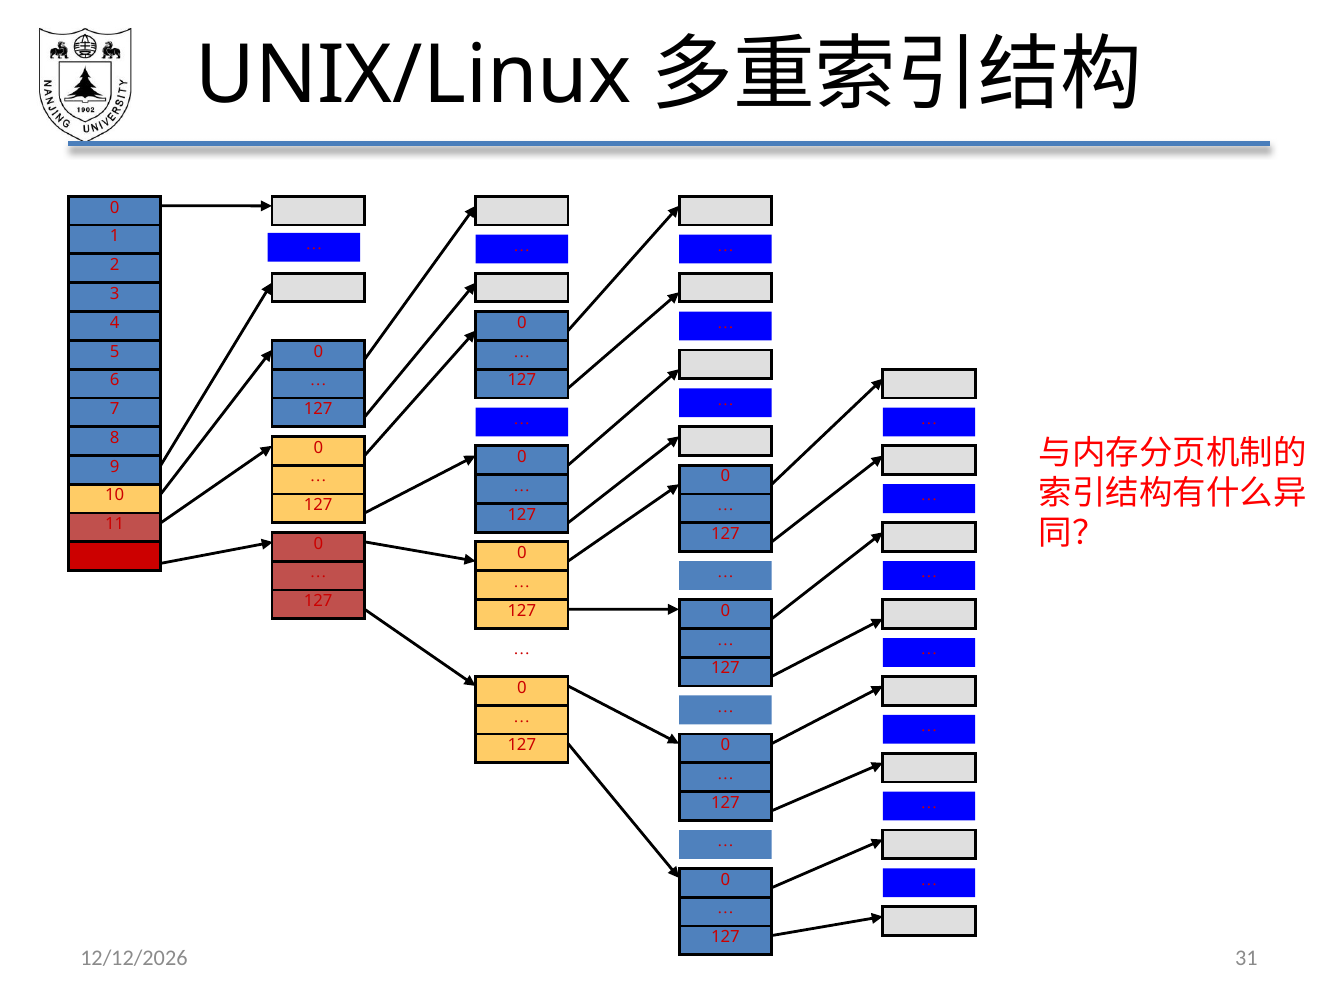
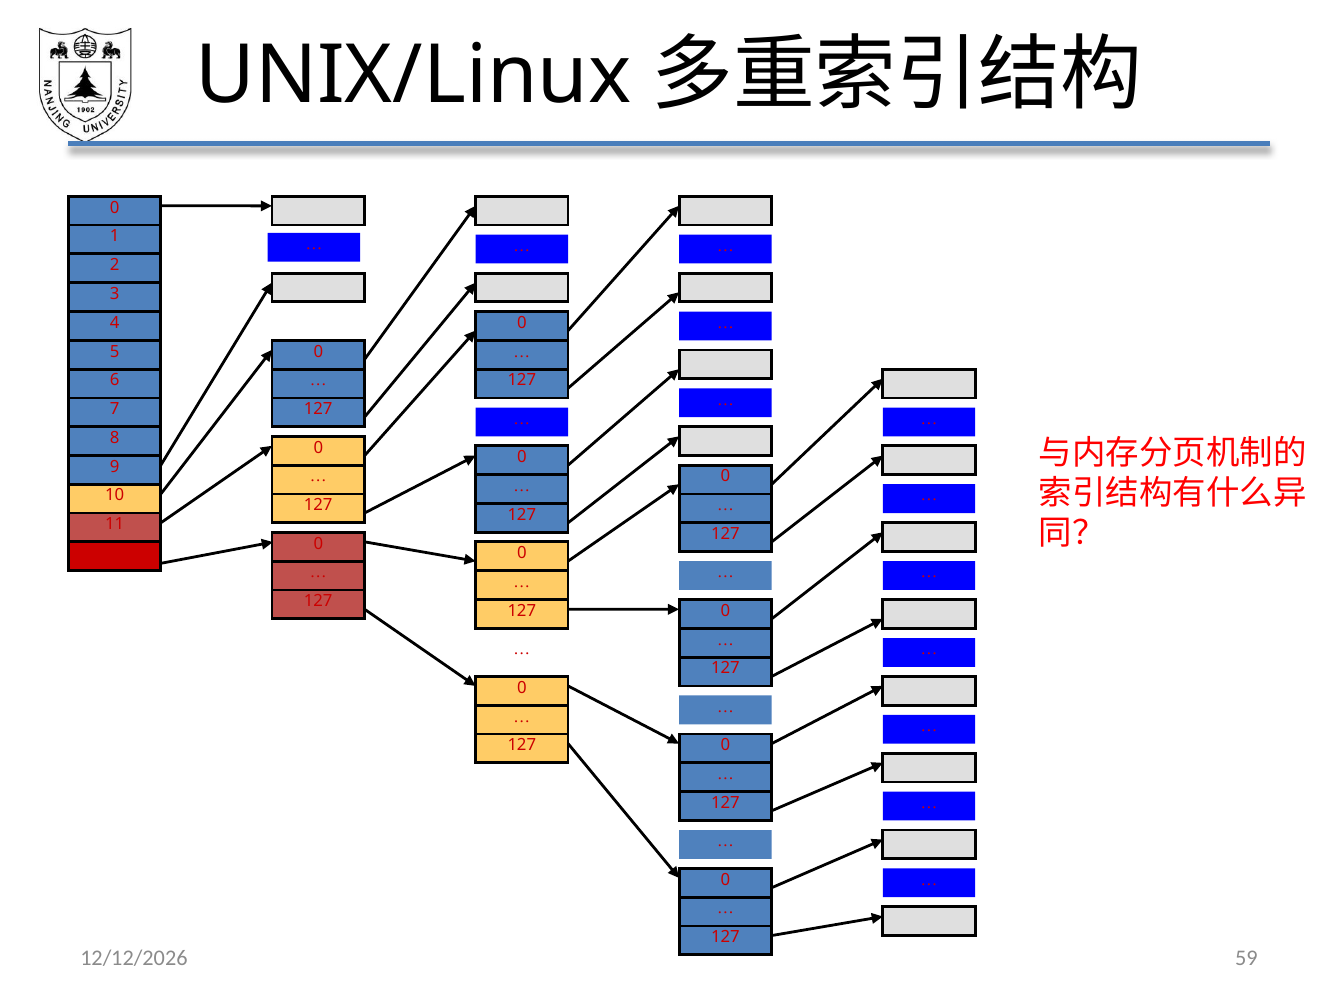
31: 31 -> 59 (1246, 958)
